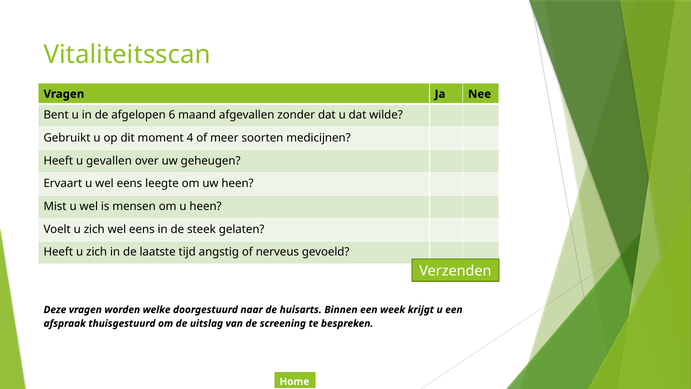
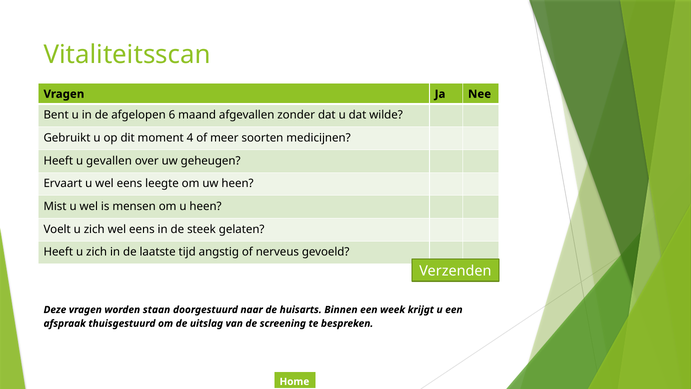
welke: welke -> staan (157, 309)
